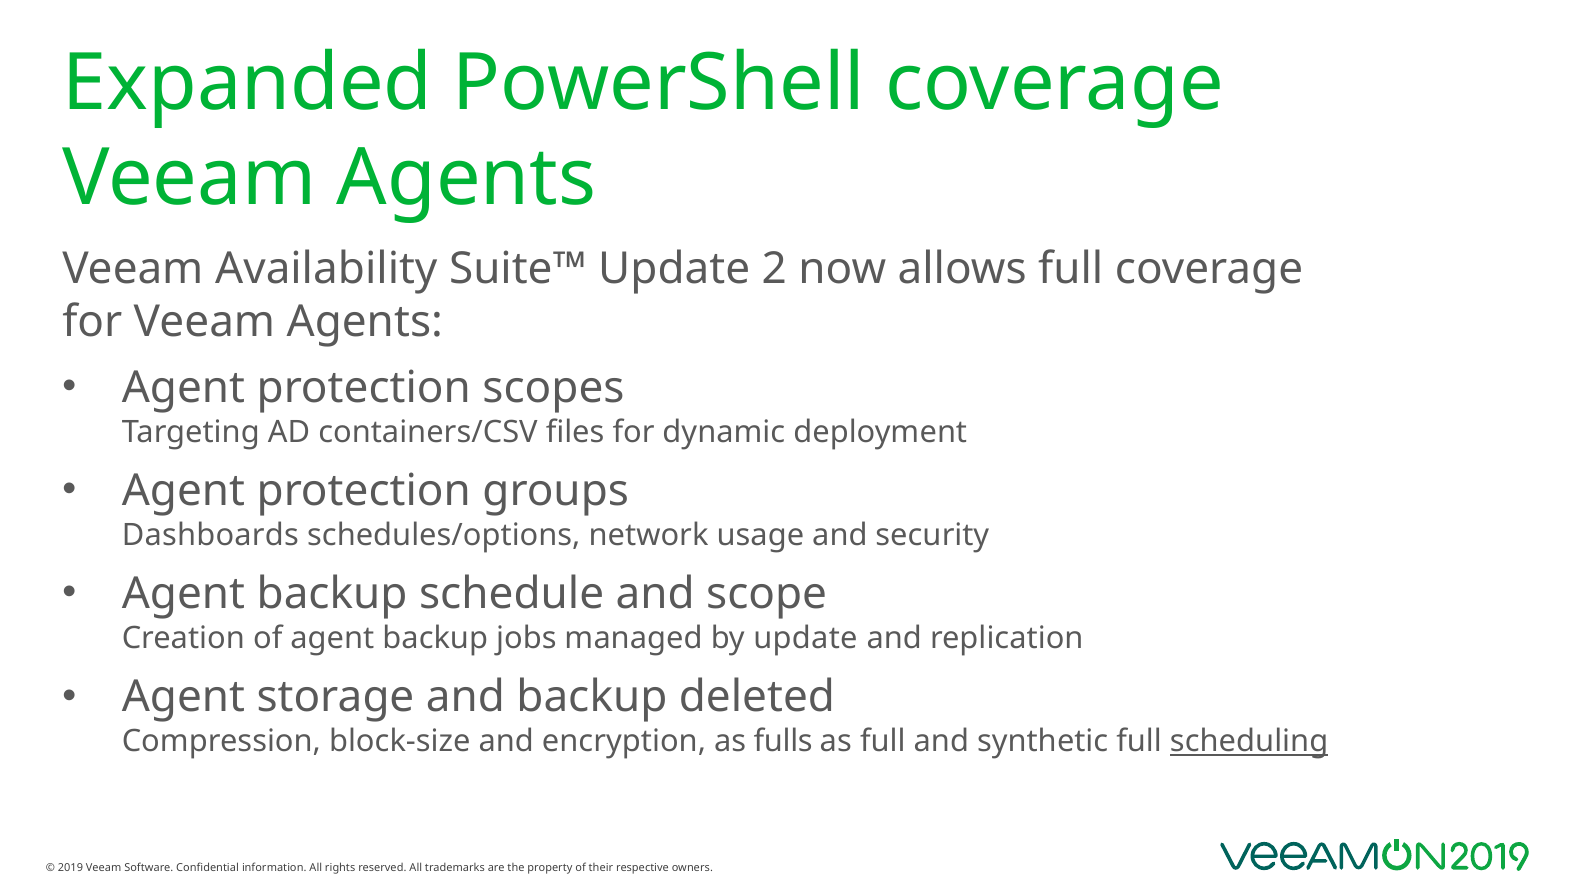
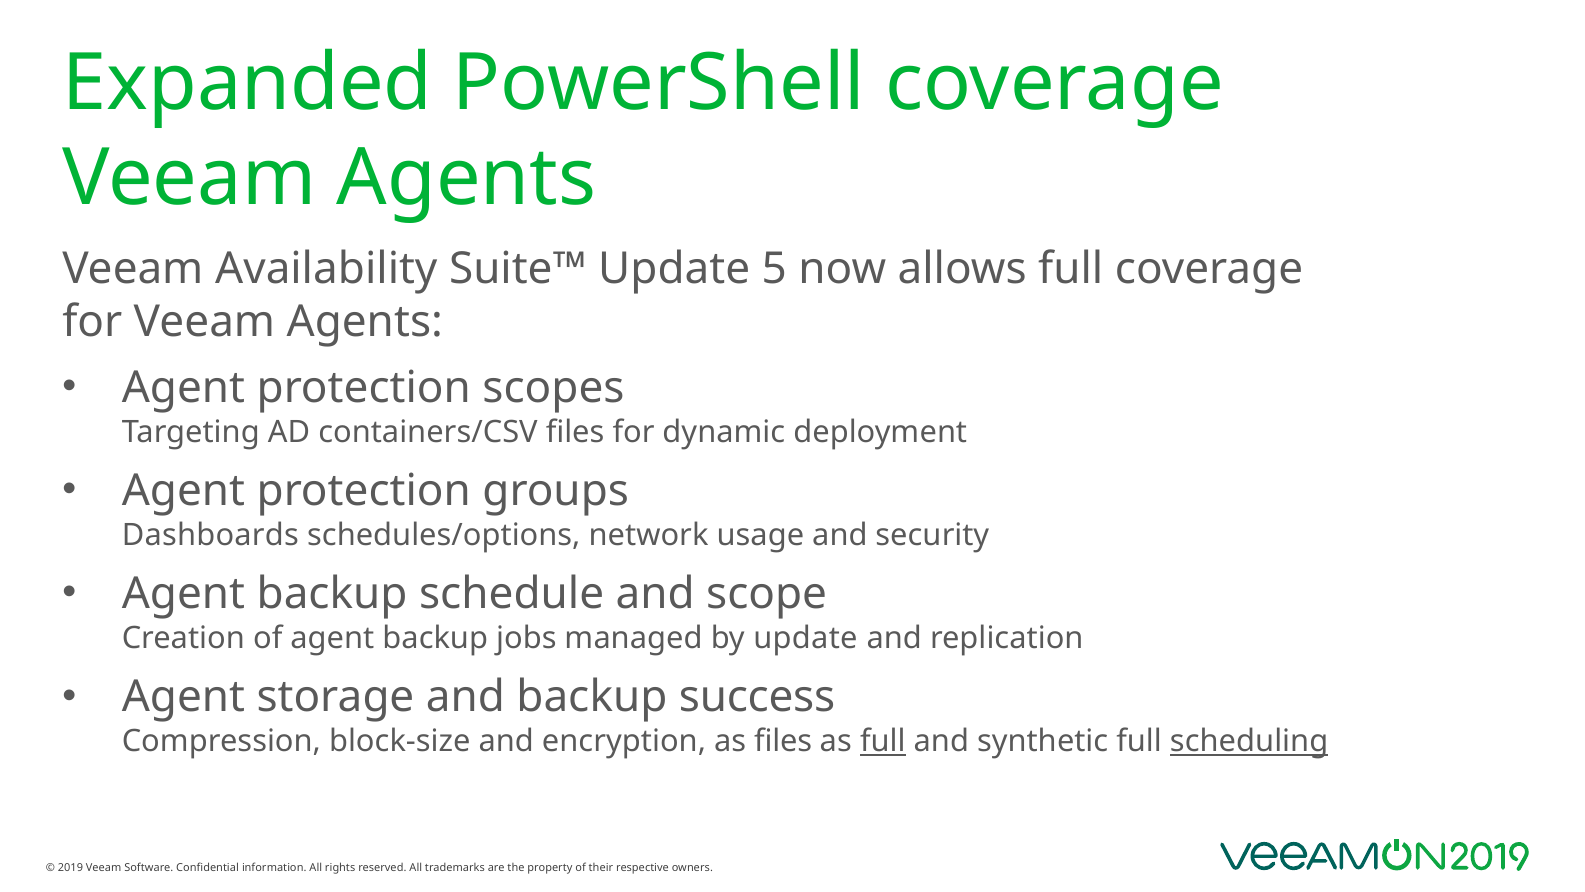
2: 2 -> 5 (774, 269)
deleted: deleted -> success (757, 697)
as fulls: fulls -> files (783, 741)
full underline: none -> present (883, 741)
